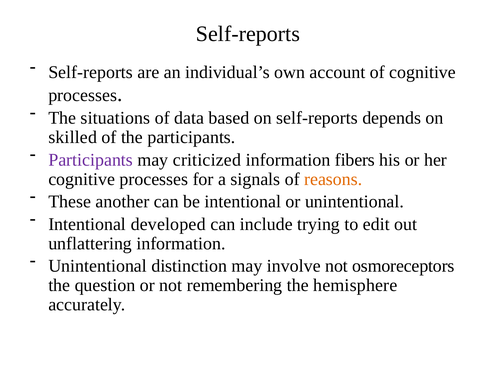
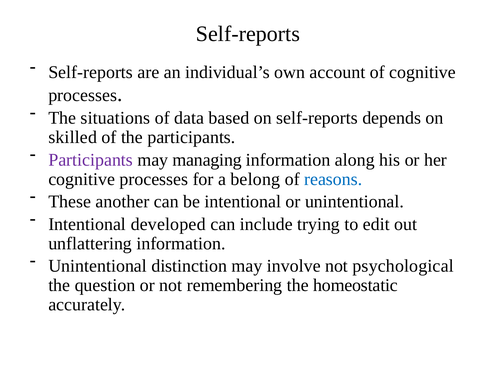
criticized: criticized -> managing (207, 160)
fibers: fibers -> along (355, 160)
signals: signals -> belong (255, 179)
reasons colour: orange -> blue (333, 179)
osmoreceptors: osmoreceptors -> psychological (403, 266)
hemisphere: hemisphere -> homeostatic (355, 285)
